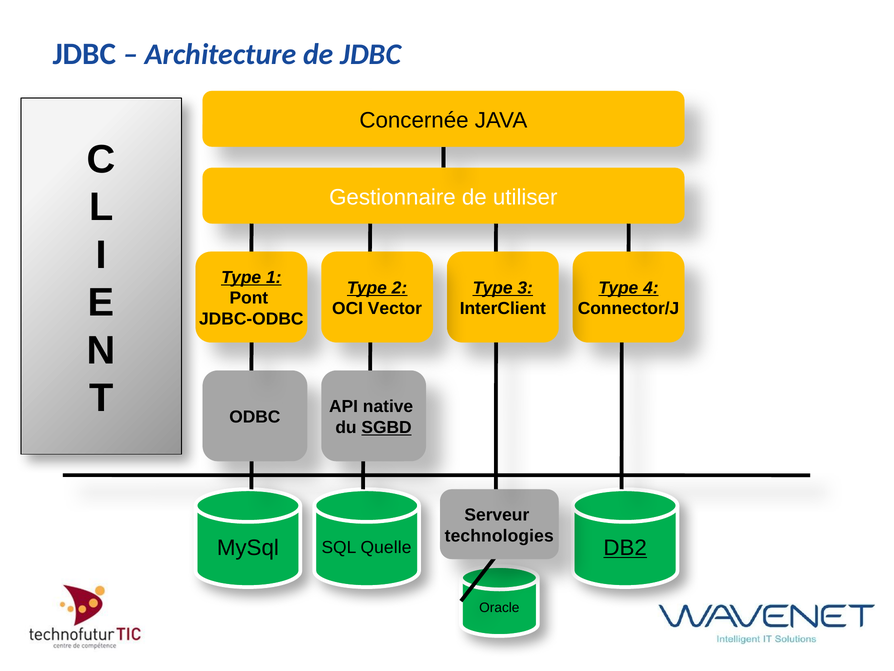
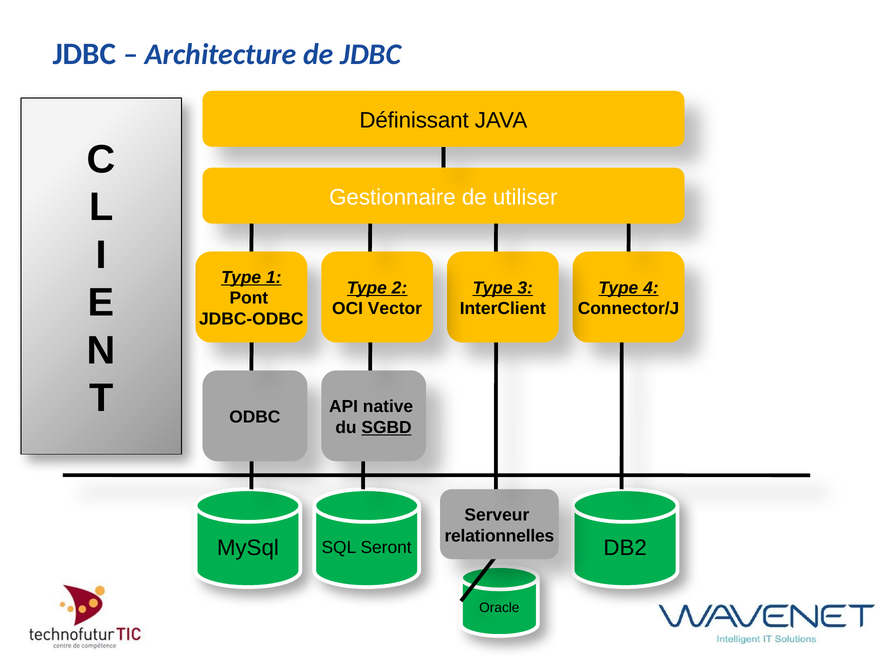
Concernée: Concernée -> Définissant (414, 120)
technologies: technologies -> relationnelles (499, 535)
Quelle: Quelle -> Seront (386, 547)
DB2 underline: present -> none (625, 547)
